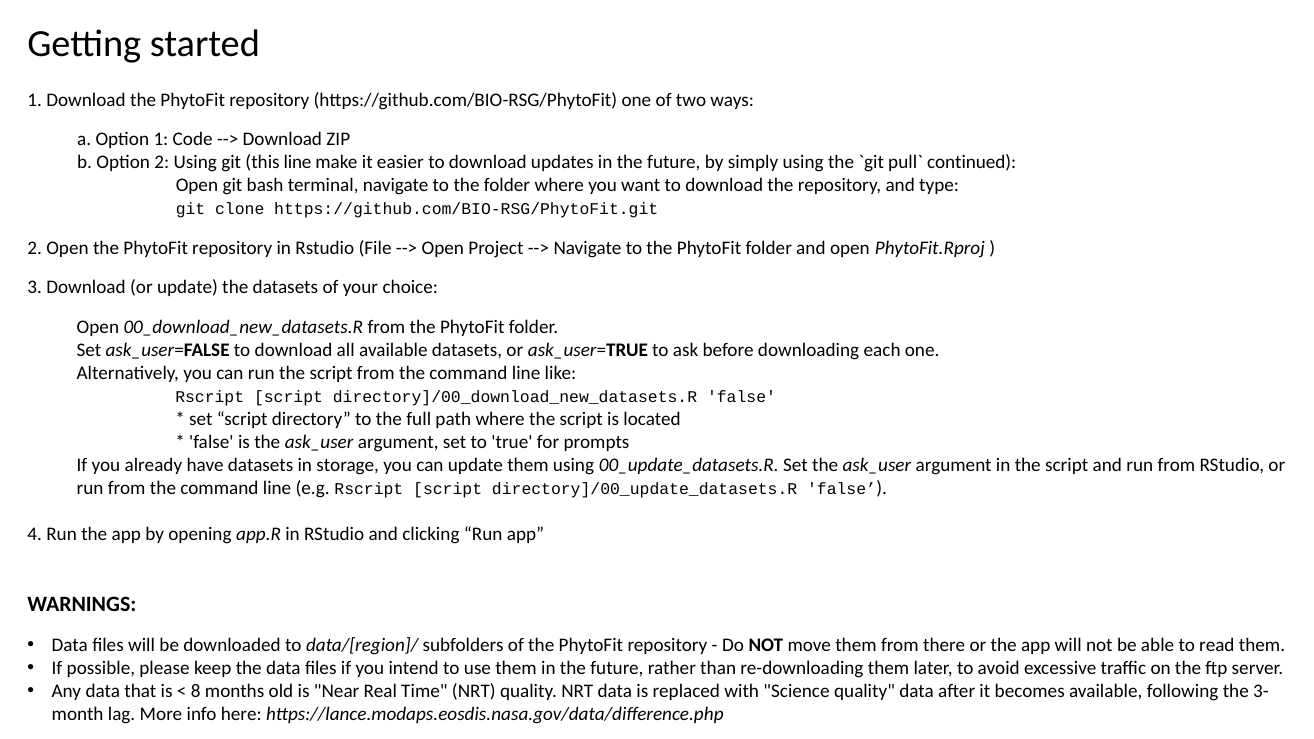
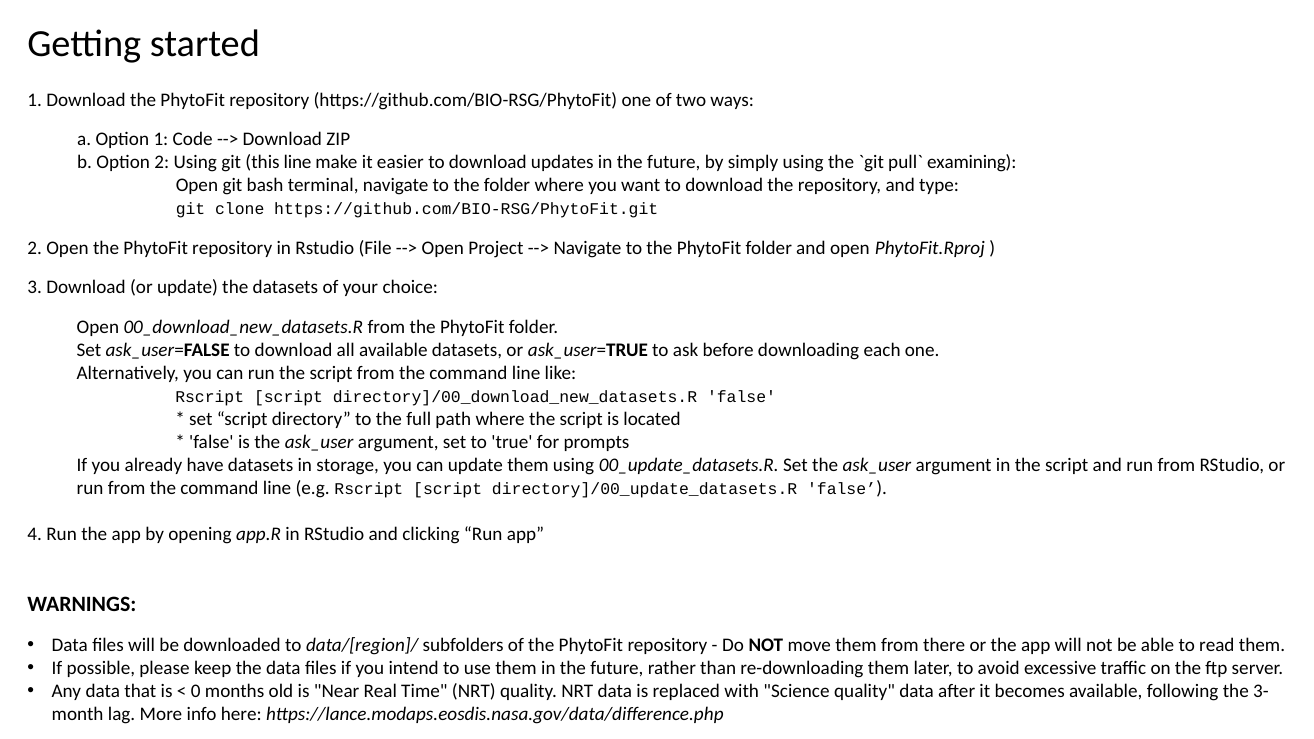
continued: continued -> examining (972, 162)
8: 8 -> 0 (196, 692)
